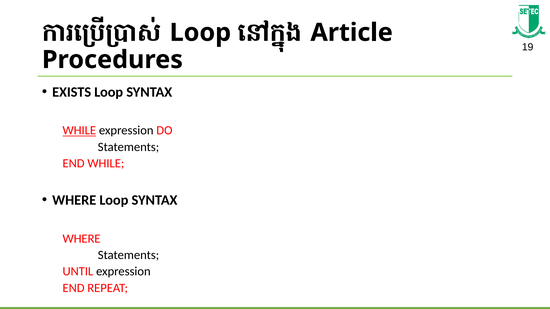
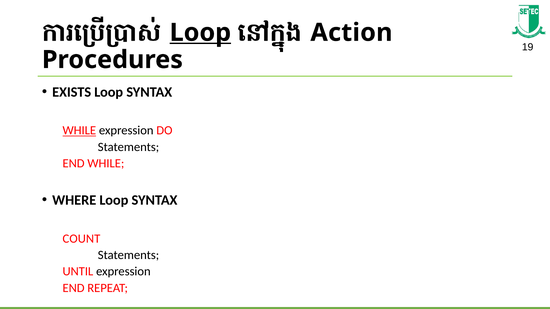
Loop underline: none -> present (200, 33)
Article: Article -> Action (351, 33)
WHERE: WHERE -> COUNT (81, 239)
